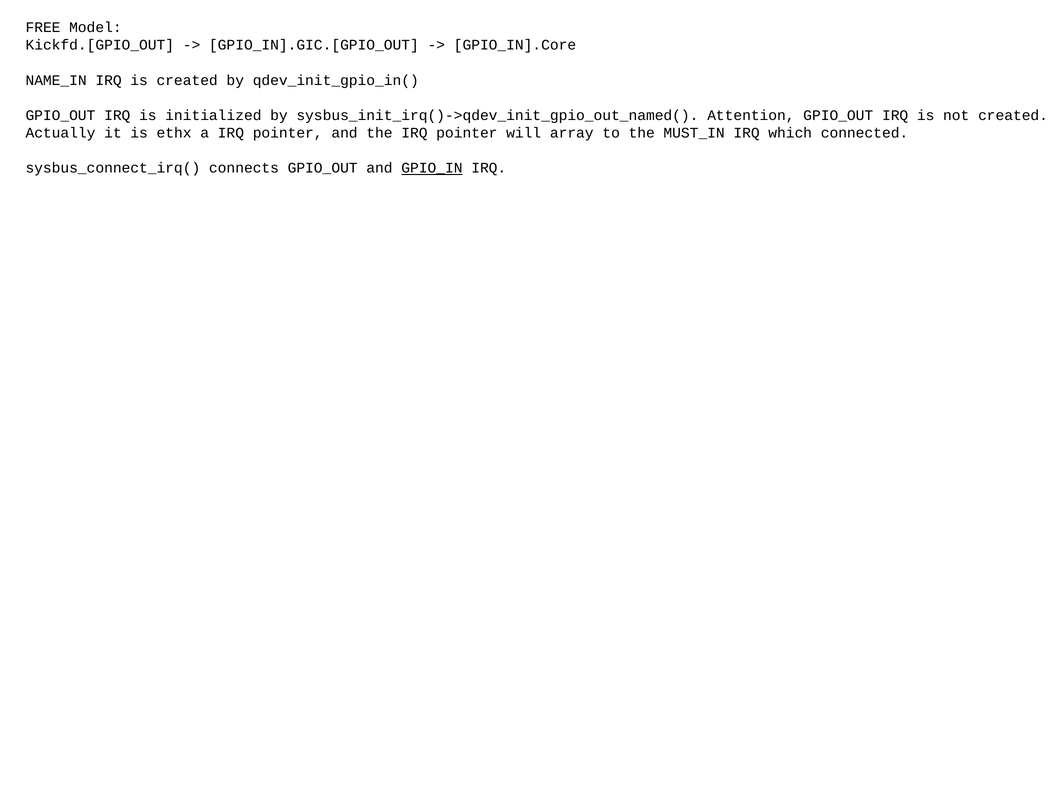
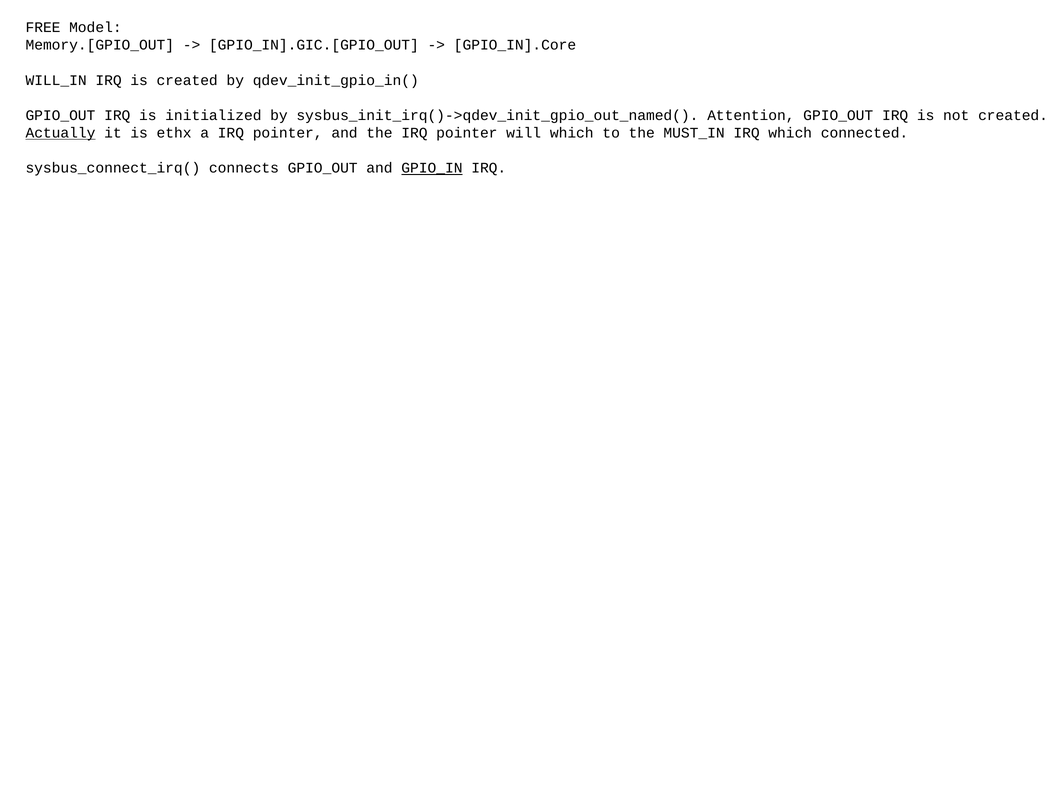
Kickfd.[GPIO_OUT: Kickfd.[GPIO_OUT -> Memory.[GPIO_OUT (100, 45)
NAME_IN: NAME_IN -> WILL_IN (56, 80)
Actually underline: none -> present (60, 133)
will array: array -> which (572, 133)
